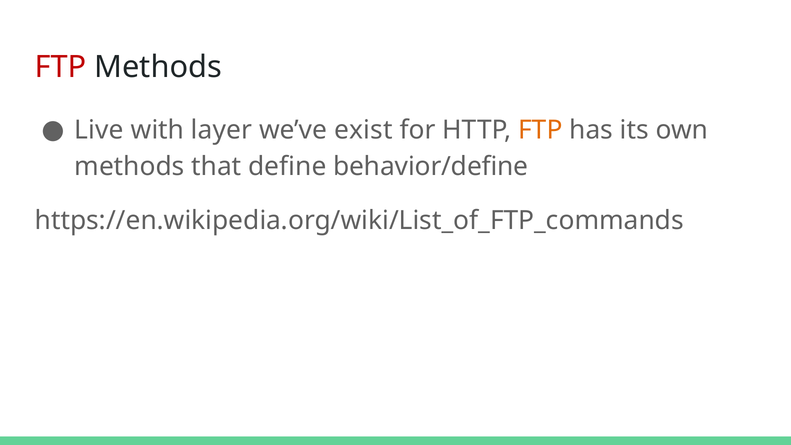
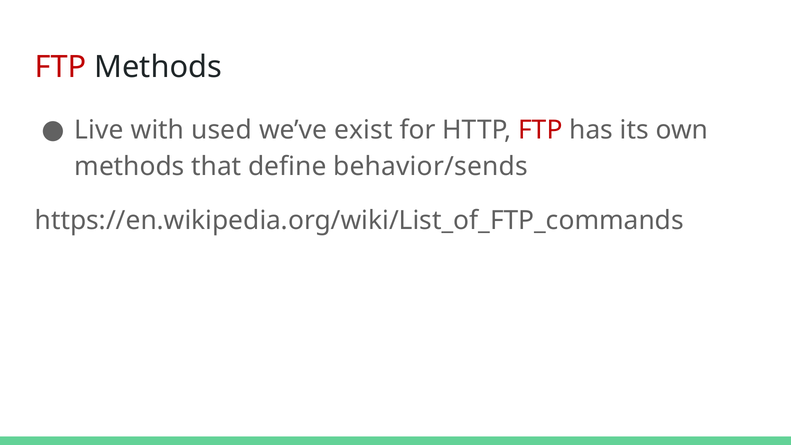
layer: layer -> used (221, 130)
FTP colour: orange -> red (540, 130)
behavior/define: behavior/define -> behavior/sends (431, 166)
